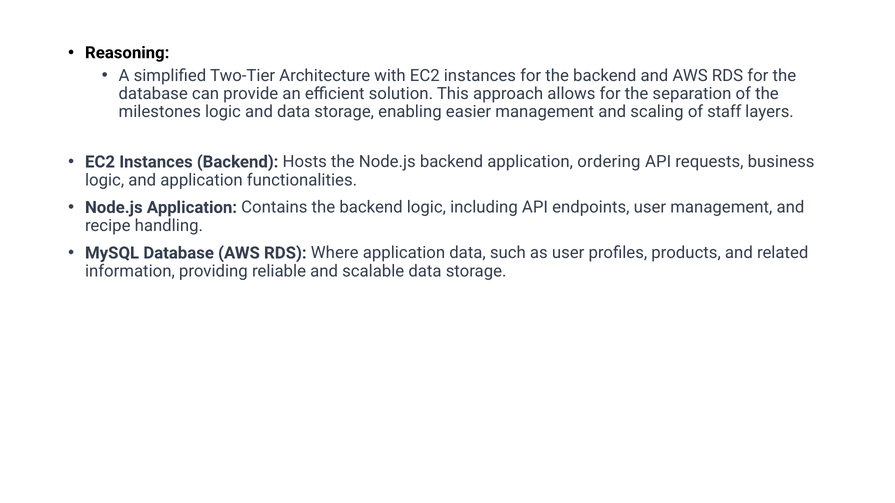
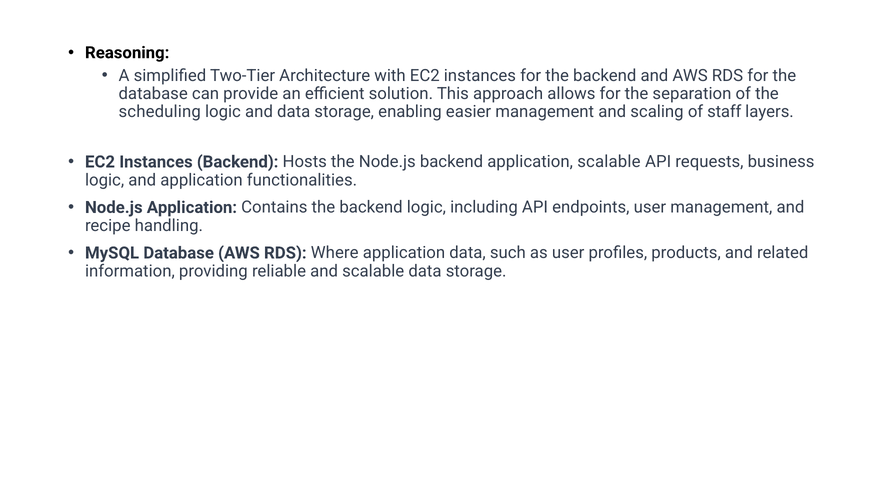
milestones: milestones -> scheduling (160, 112)
application ordering: ordering -> scalable (609, 162)
